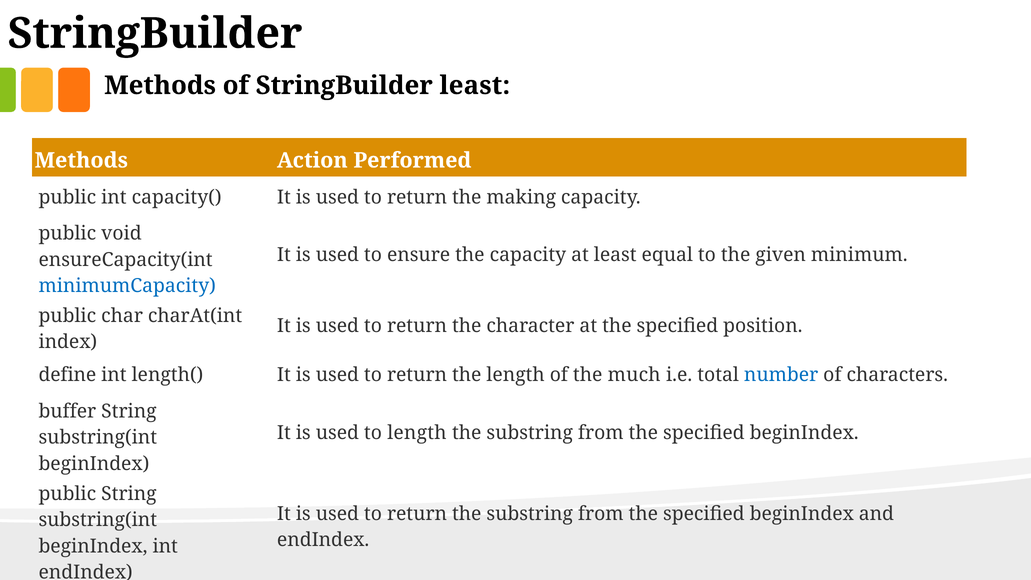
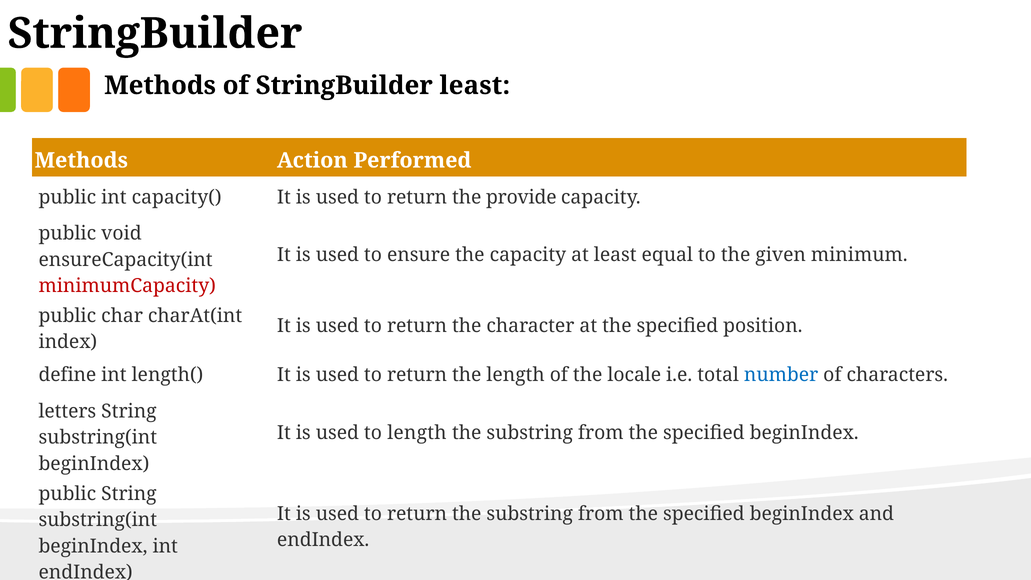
making: making -> provide (521, 197)
minimumCapacity colour: blue -> red (127, 286)
much: much -> locale (634, 375)
buffer: buffer -> letters (67, 411)
